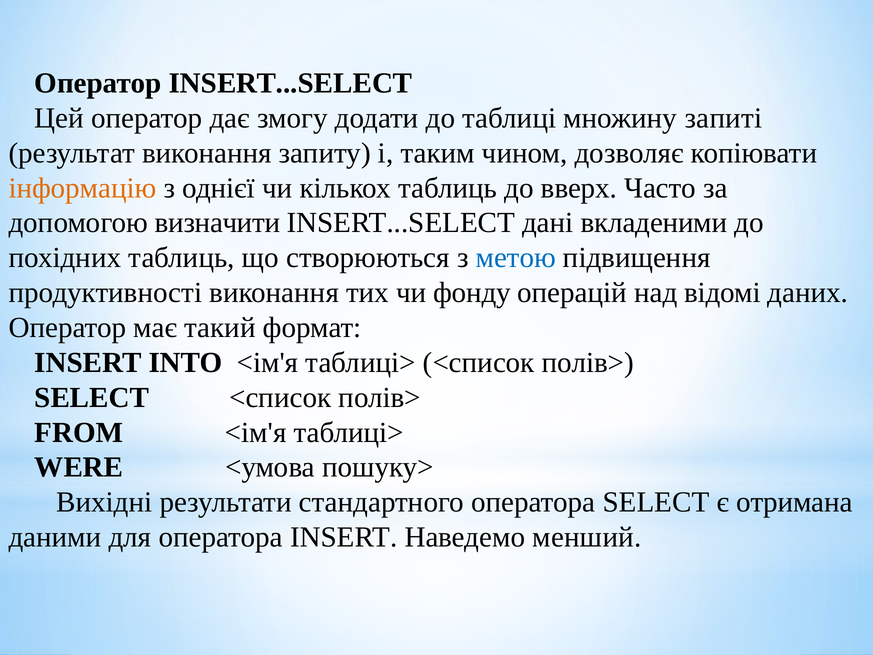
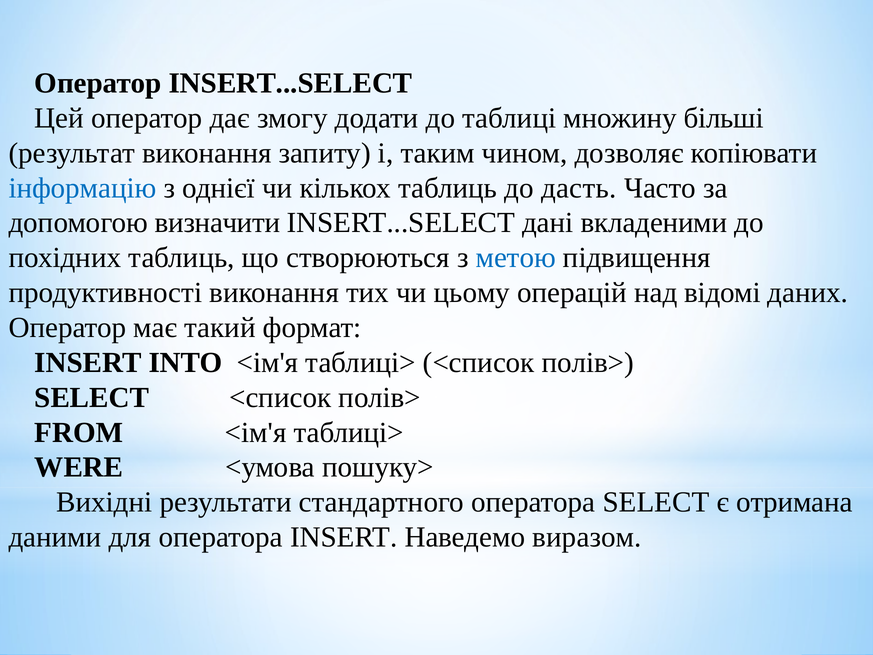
запиті: запиті -> більші (724, 118)
інформацію colour: orange -> blue (83, 188)
вверх: вверх -> дасть (579, 188)
фонду: фонду -> цьому (472, 293)
менший: менший -> виразом (587, 537)
